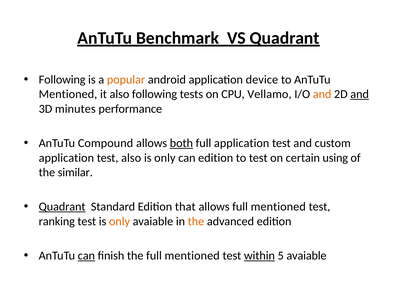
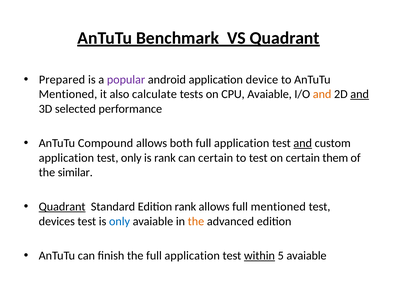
Following: Following -> Prepared (62, 80)
popular colour: orange -> purple (126, 80)
also following: following -> calculate (154, 94)
CPU Vellamo: Vellamo -> Avaiable (270, 94)
minutes: minutes -> selected (75, 109)
both underline: present -> none (181, 143)
and underline: none -> present (303, 143)
test also: also -> only (131, 158)
only: only -> rank (165, 158)
can edition: edition -> certain (216, 158)
using: using -> them (335, 158)
Edition that: that -> rank (185, 207)
ranking: ranking -> devices (57, 221)
only colour: orange -> blue (120, 221)
can underline: present -> none (86, 256)
the full mentioned: mentioned -> application (192, 256)
